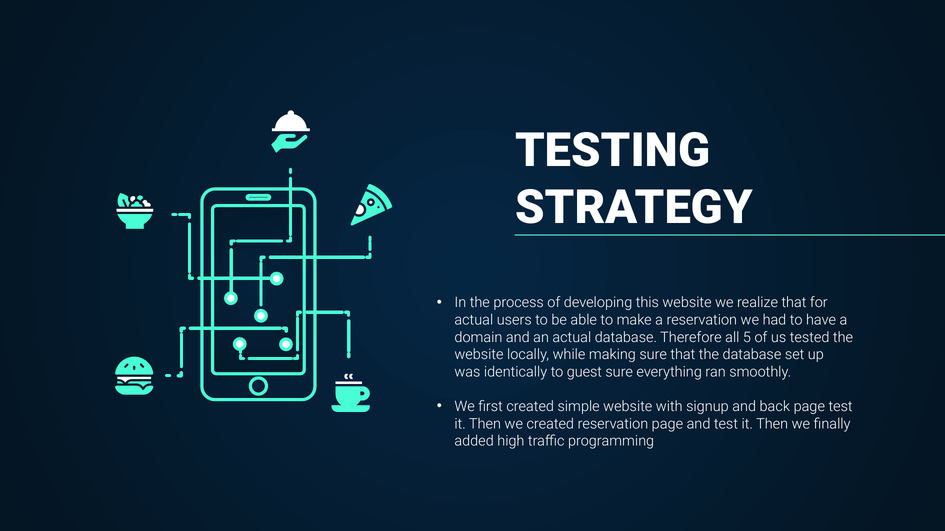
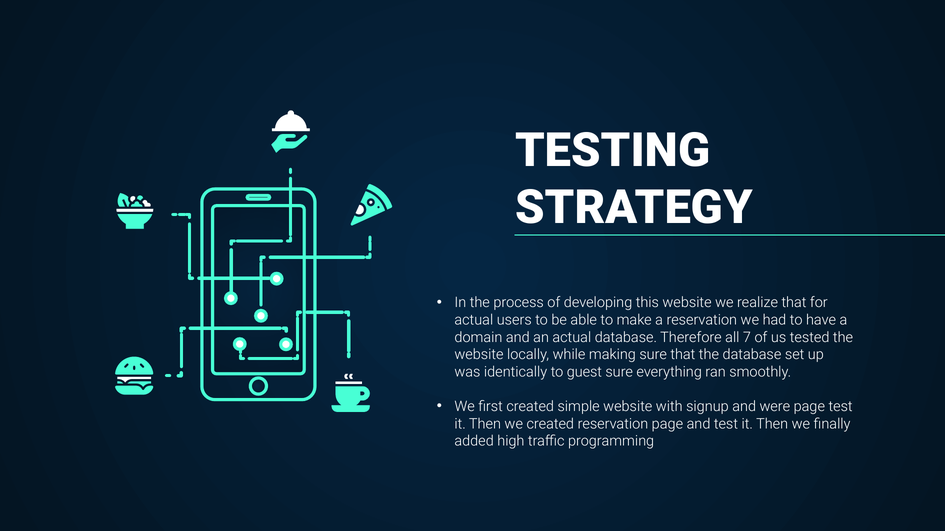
5: 5 -> 7 (747, 338)
back: back -> were (775, 407)
